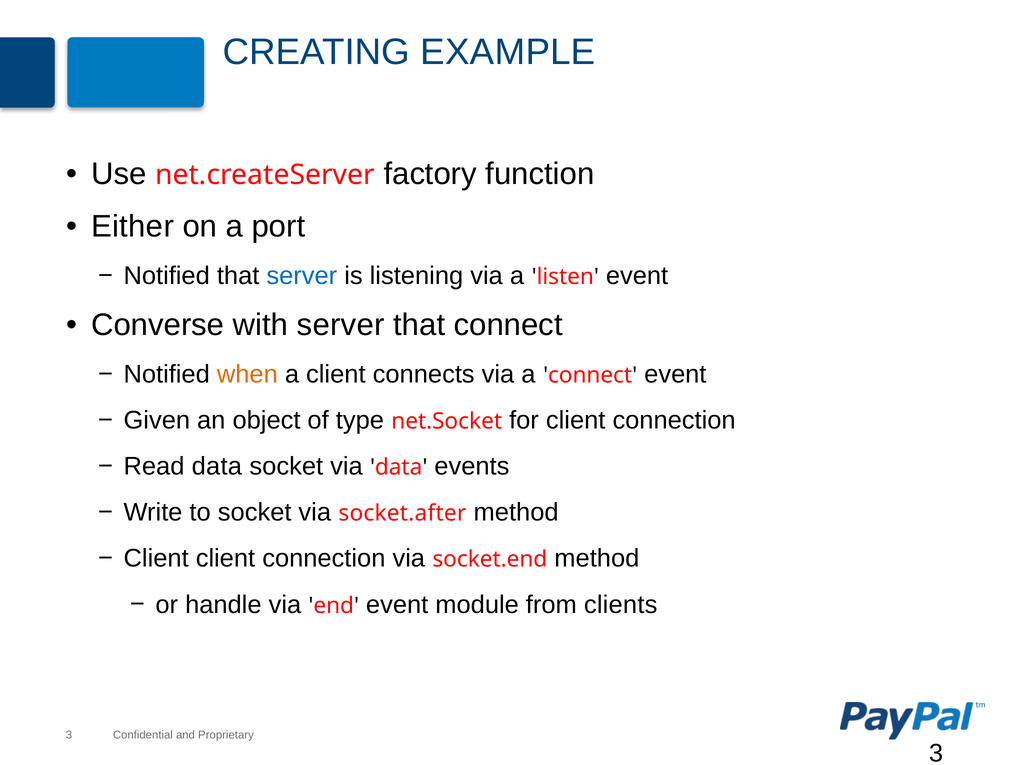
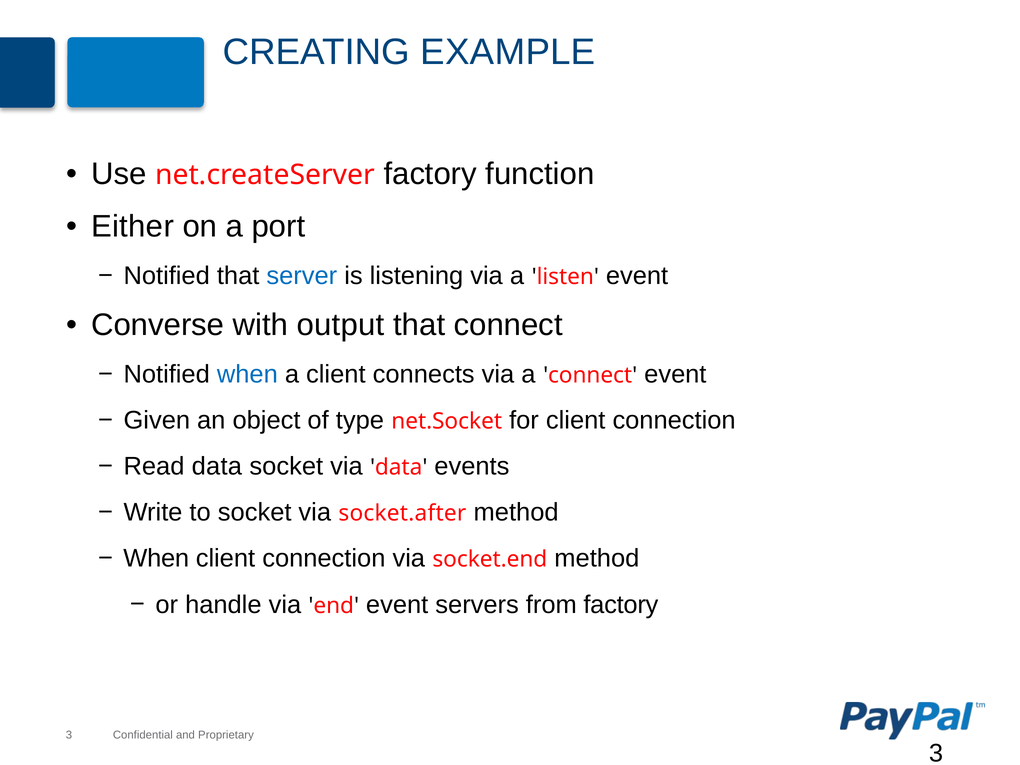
with server: server -> output (341, 325)
when colour: orange -> blue (247, 374)
Client: Client -> When (156, 559)
module: module -> servers (477, 605)
from clients: clients -> factory (621, 605)
